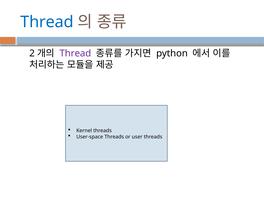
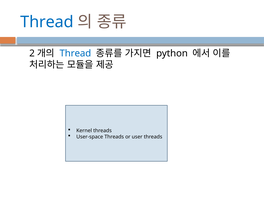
Thread colour: purple -> blue (75, 53)
